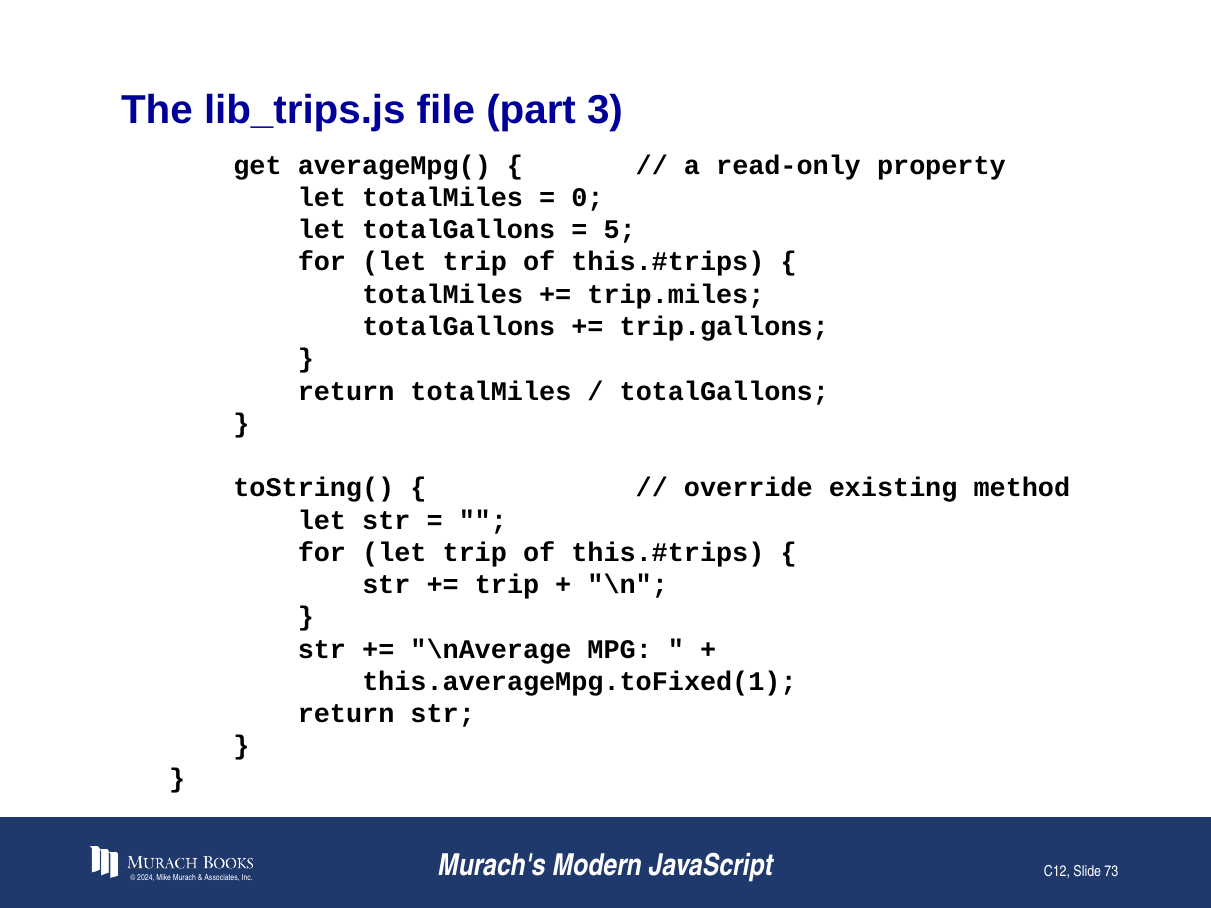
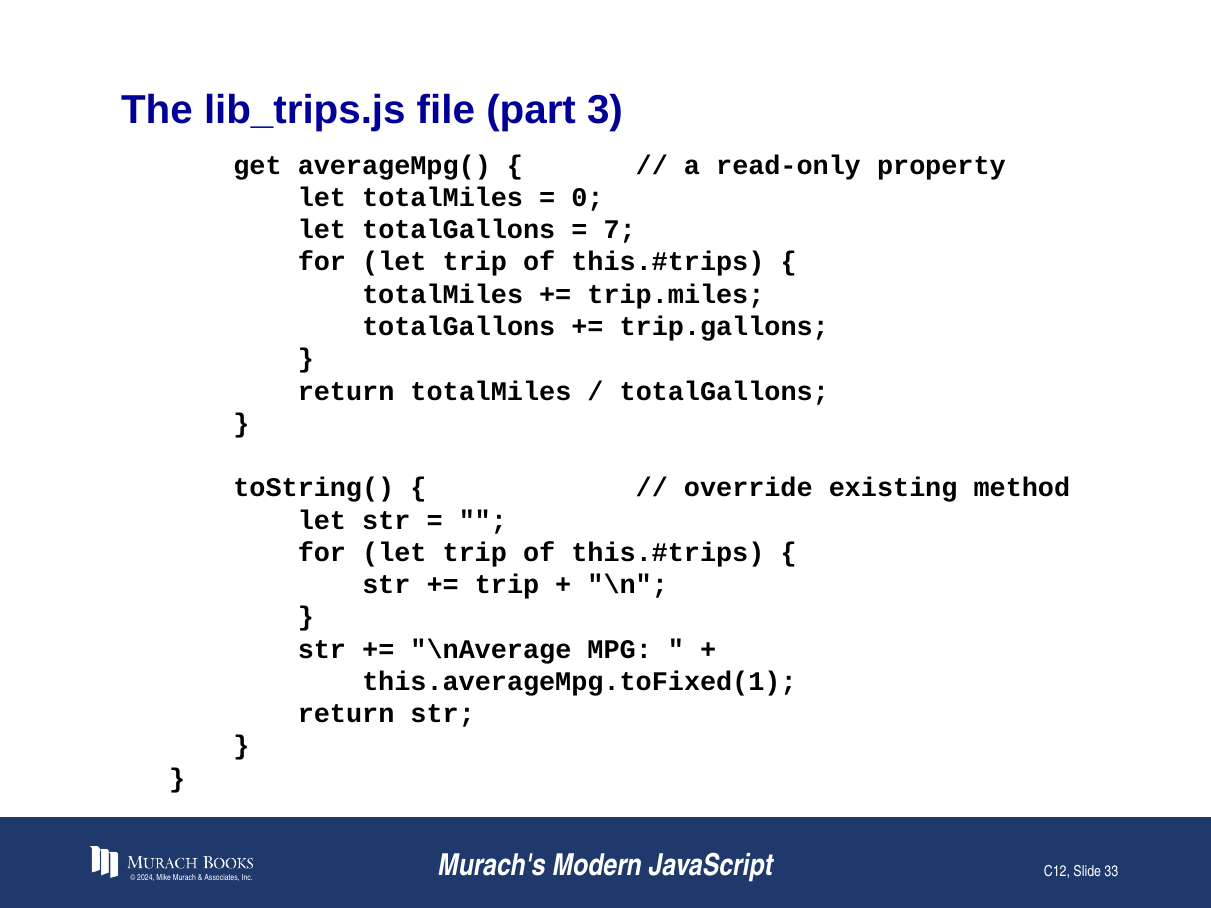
5: 5 -> 7 (620, 230)
73: 73 -> 33 (1111, 871)
